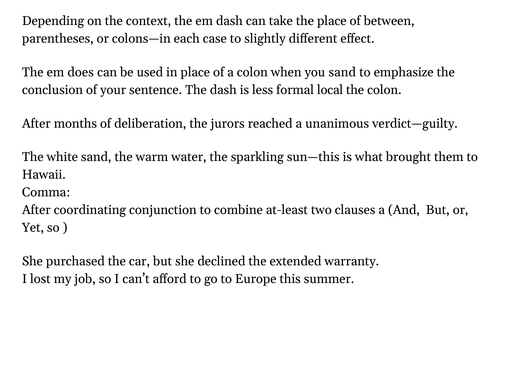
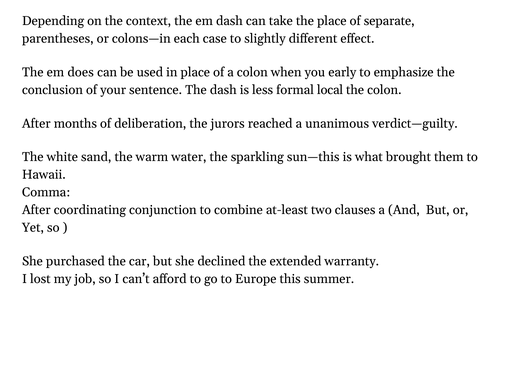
between: between -> separate (389, 21)
you sand: sand -> early (342, 72)
